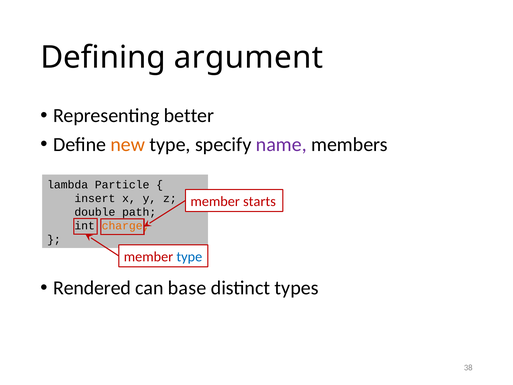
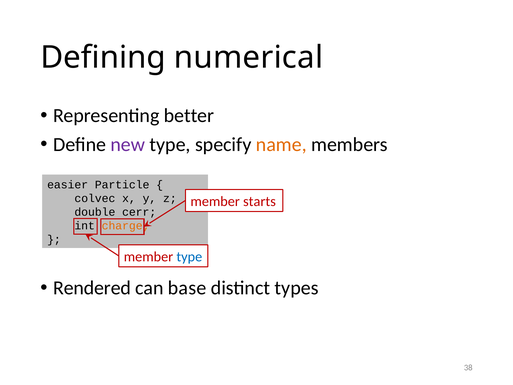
argument: argument -> numerical (249, 57)
new colour: orange -> purple (128, 144)
name colour: purple -> orange (281, 144)
lambda: lambda -> easier (68, 185)
insert: insert -> colvec (95, 198)
path: path -> cerr (139, 212)
